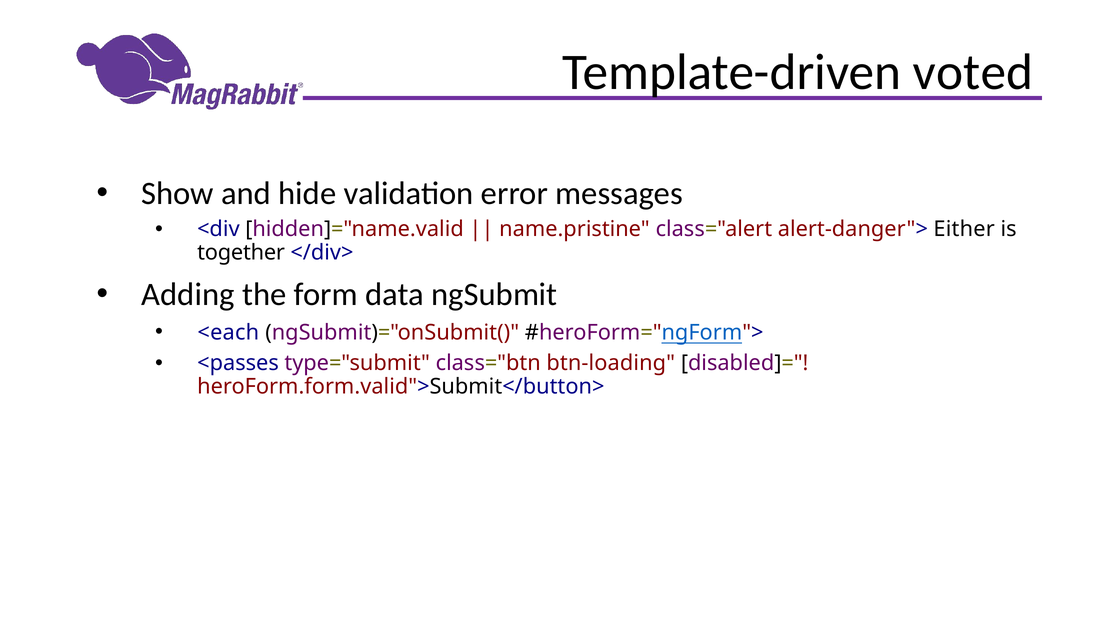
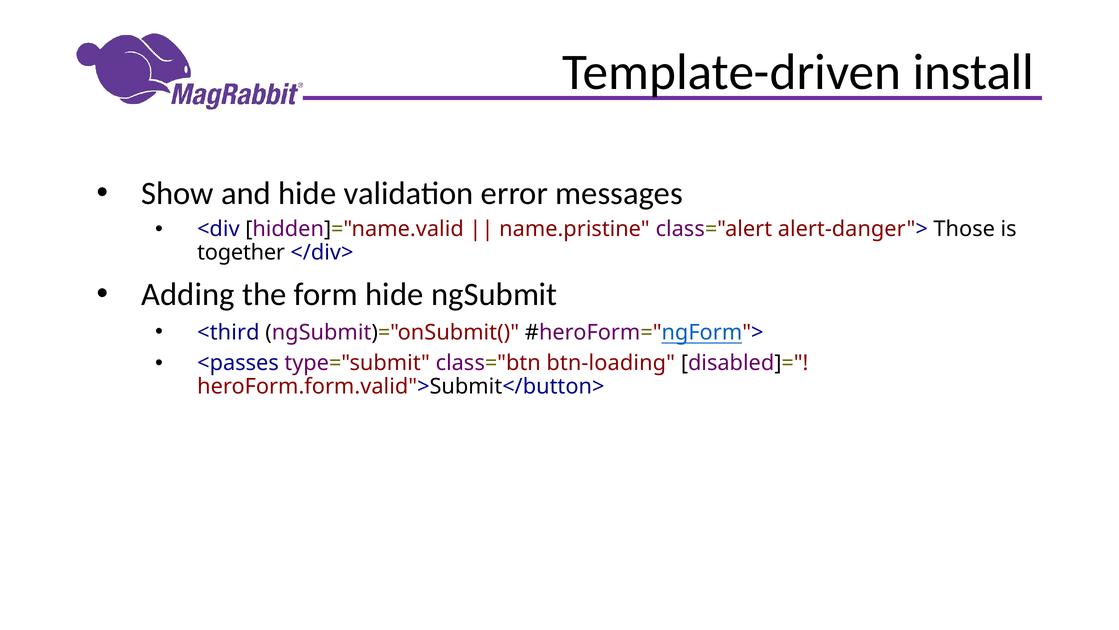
voted: voted -> install (973, 72)
Either: Either -> Those (964, 229)
form data: data -> hide (394, 294)
<each: <each -> <third (228, 332)
